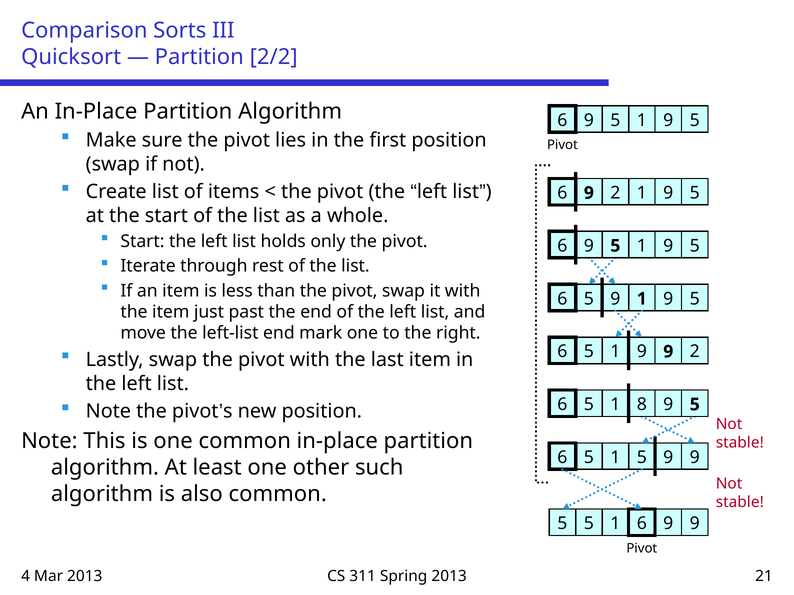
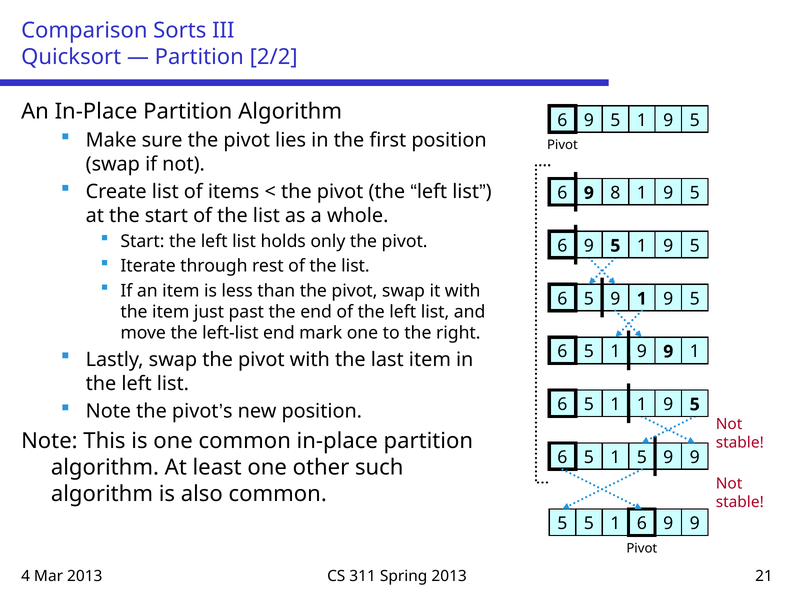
2: 2 -> 8 (615, 193)
9 9 2: 2 -> 1 (695, 352)
1 8: 8 -> 1 (642, 405)
